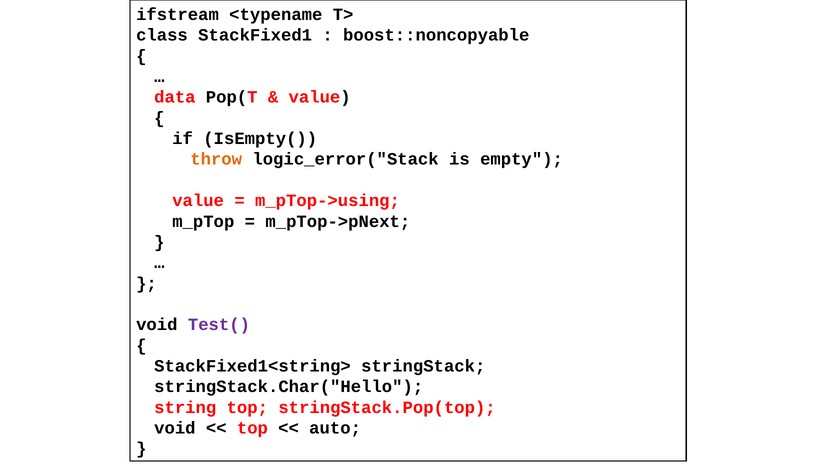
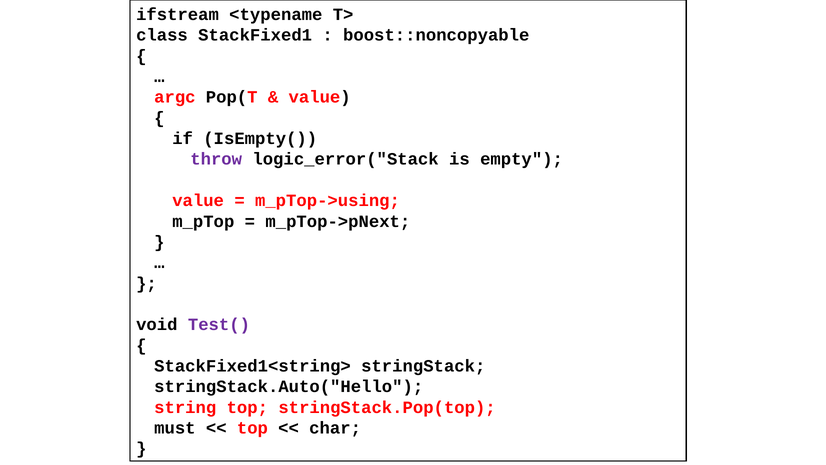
data: data -> argc (175, 97)
throw colour: orange -> purple (216, 159)
stringStack.Char("Hello: stringStack.Char("Hello -> stringStack.Auto("Hello (289, 386)
void: void -> must (175, 428)
auto: auto -> char (335, 428)
